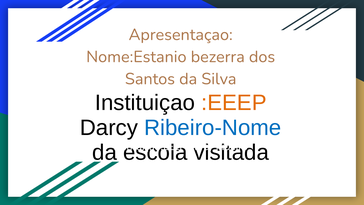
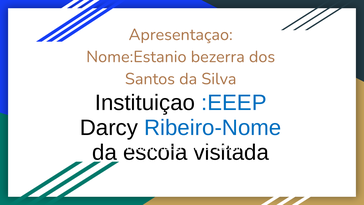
:EEEP colour: orange -> blue (234, 103)
